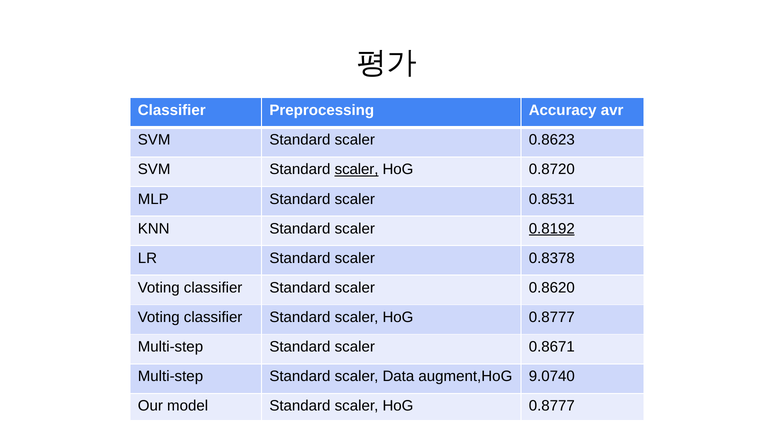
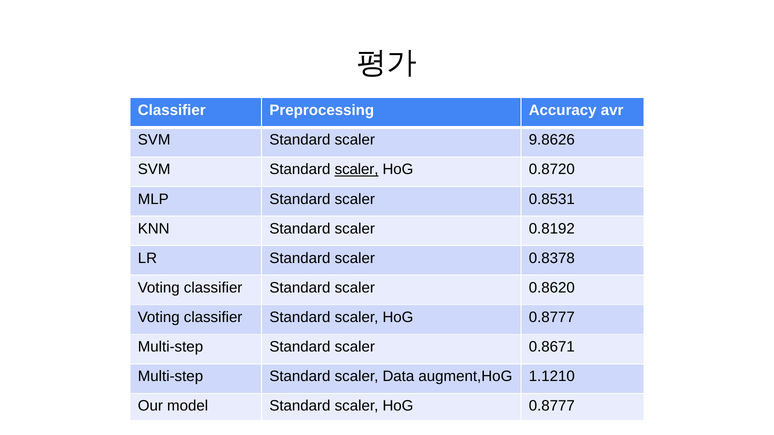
0.8623: 0.8623 -> 9.8626 (552, 140)
0.8192 underline: present -> none (552, 229)
9.0740: 9.0740 -> 1.1210 (552, 377)
